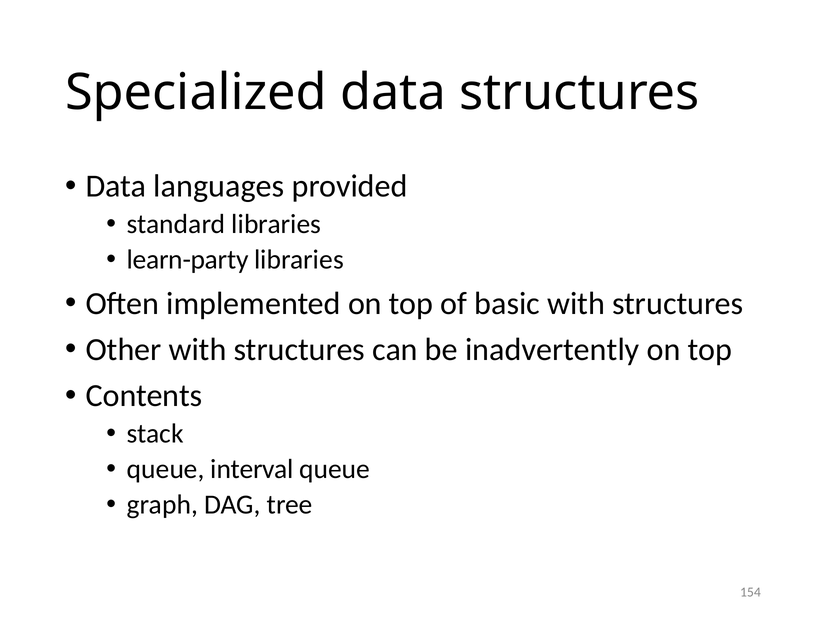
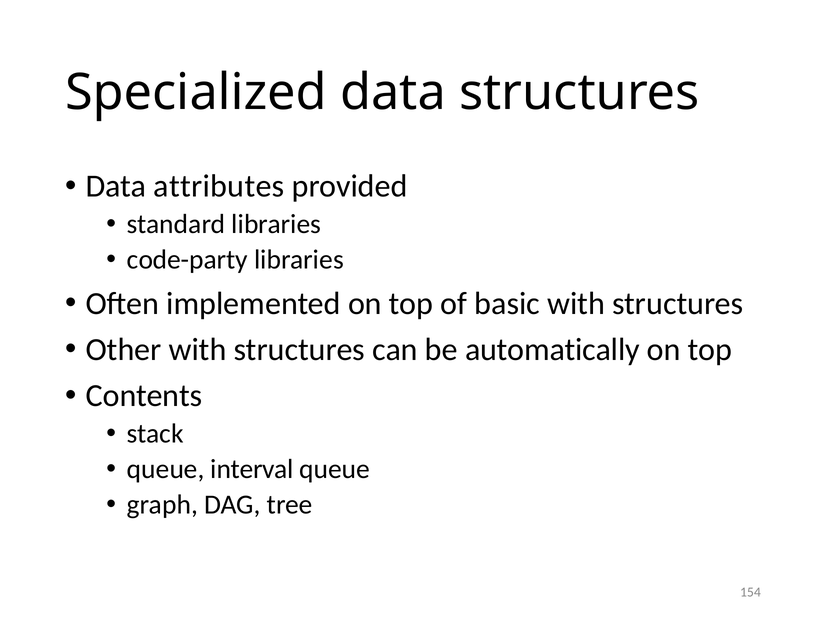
languages: languages -> attributes (219, 186)
learn-party: learn-party -> code-party (187, 260)
inadvertently: inadvertently -> automatically (552, 349)
